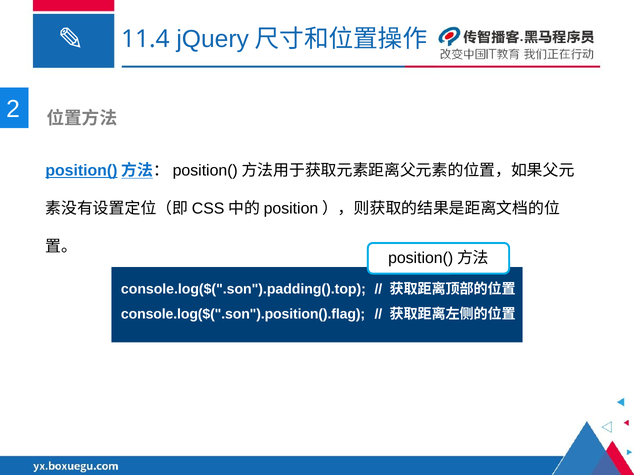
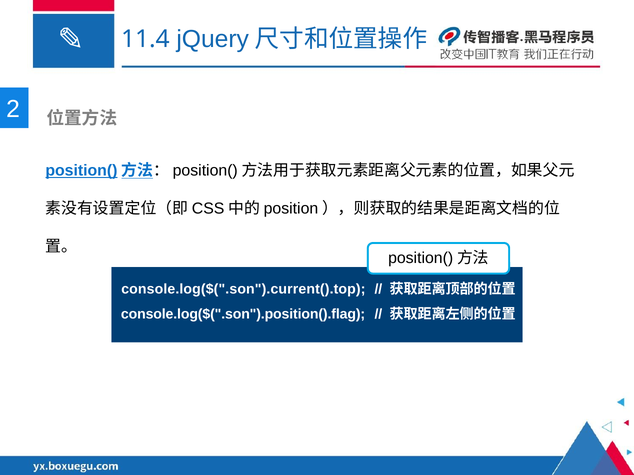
console.log($(".son").padding().top: console.log($(".son").padding().top -> console.log($(".son").current().top (243, 289)
